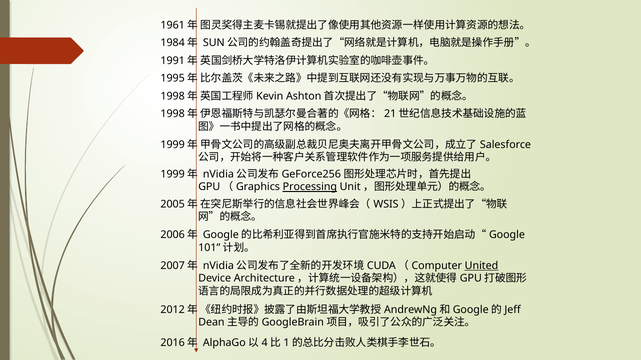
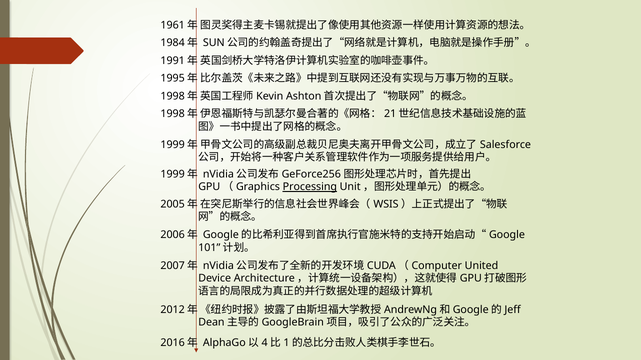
United underline: present -> none (482, 266)
